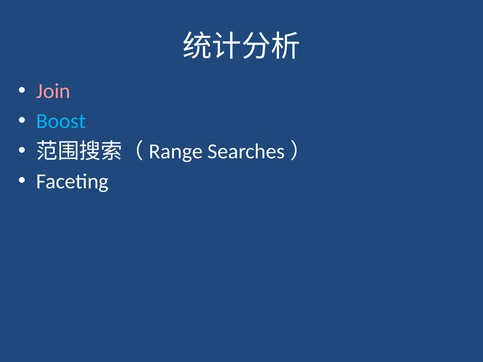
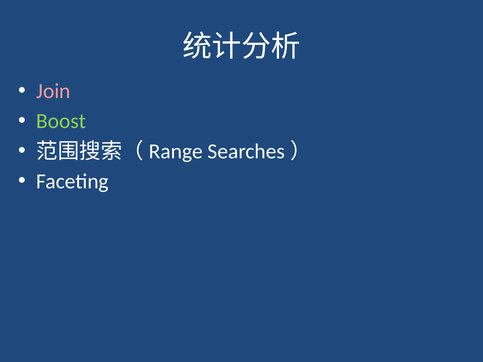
Boost colour: light blue -> light green (61, 121)
